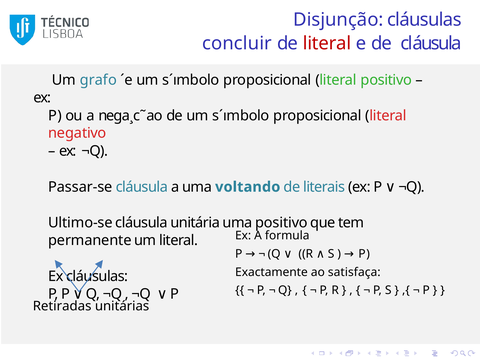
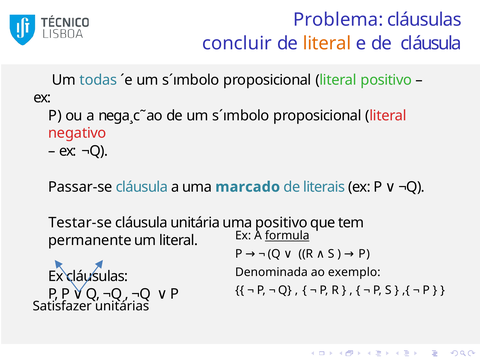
Disjunção: Disjunção -> Problema (338, 20)
literal colour: red -> orange (327, 43)
grafo: grafo -> todas (98, 80)
voltando: voltando -> marcado (248, 187)
Ultimo-se: Ultimo-se -> Testar-se (80, 222)
formula underline: none -> present (287, 235)
Exactamente: Exactamente -> Denominada (271, 272)
satisfaça: satisfaça -> exemplo (354, 272)
Retiradas: Retiradas -> Satisfazer (62, 305)
